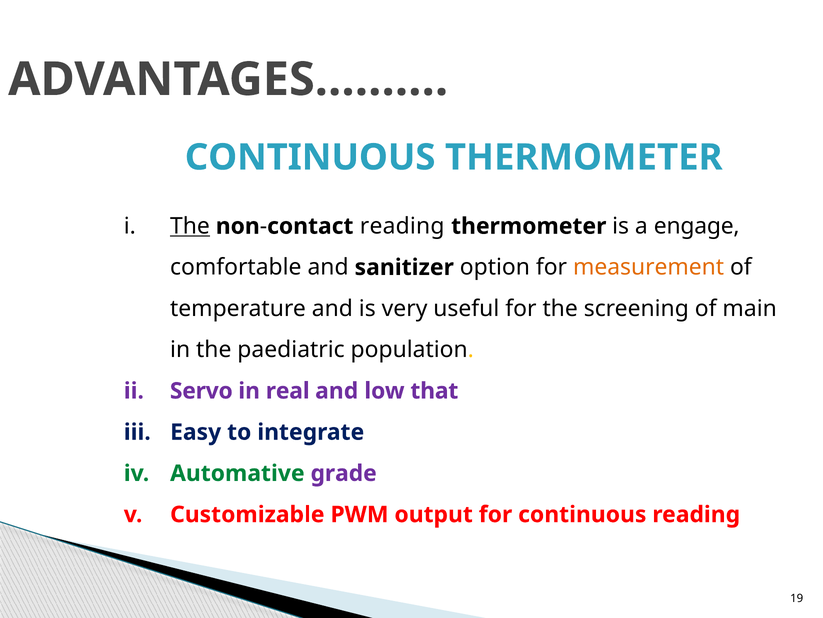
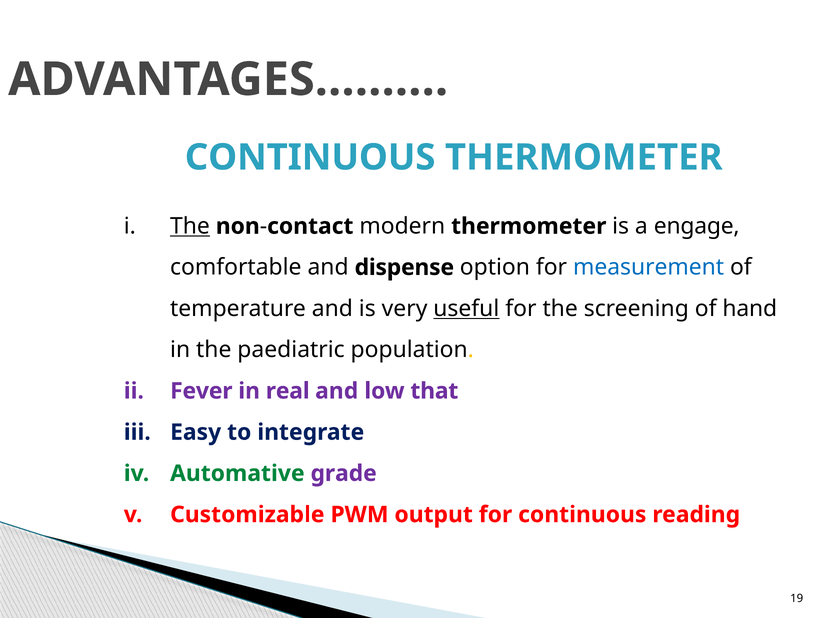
reading: reading -> modern (402, 226)
sanitizer: sanitizer -> dispense (404, 267)
measurement colour: orange -> blue (649, 267)
useful underline: none -> present (466, 308)
main: main -> hand (750, 308)
Servo: Servo -> Fever (201, 391)
